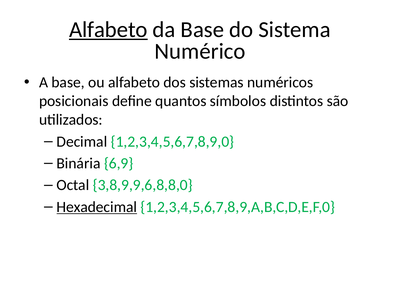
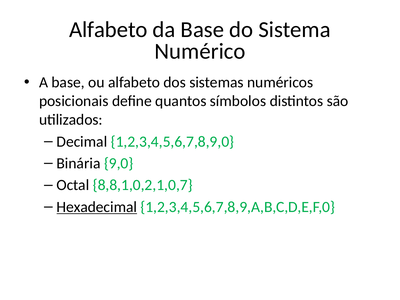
Alfabeto underline: present -> none (108, 29)
6,9: 6,9 -> 9,0 (119, 163)
3,8,9,9,6,8,8,0: 3,8,9,9,6,8,8,0 -> 8,8,1,0,2,1,0,7 (143, 185)
